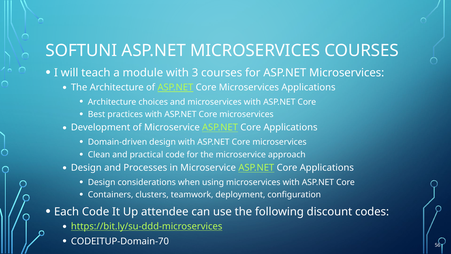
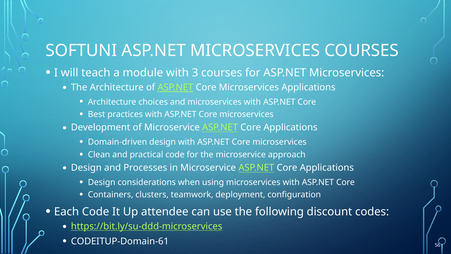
CODEITUP-Domain-70: CODEITUP-Domain-70 -> CODEITUP-Domain-61 (120, 241)
